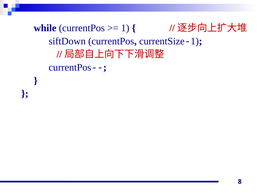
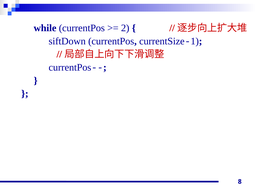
1: 1 -> 2 (125, 28)
